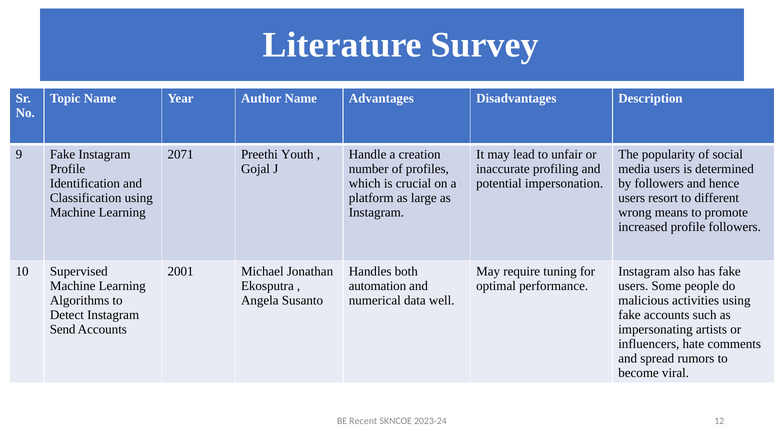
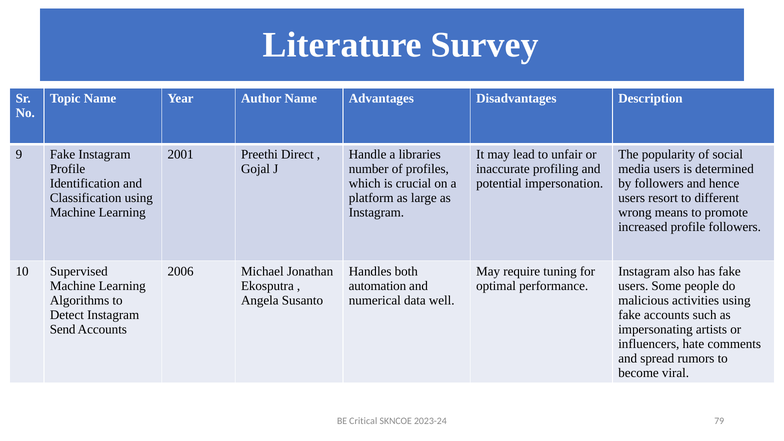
2071: 2071 -> 2001 (181, 155)
Youth: Youth -> Direct (297, 155)
creation: creation -> libraries (420, 155)
2001: 2001 -> 2006 (181, 271)
Recent: Recent -> Critical (363, 421)
12: 12 -> 79 (719, 421)
